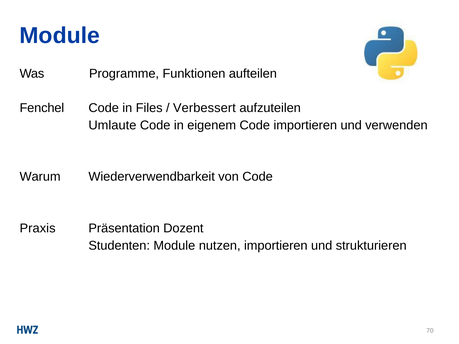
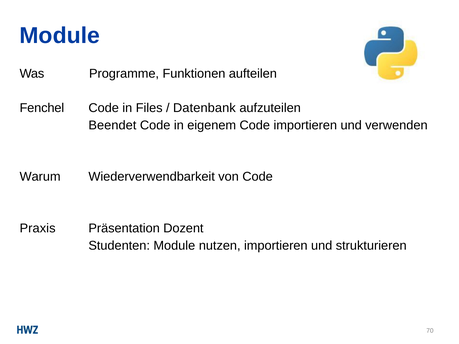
Verbessert: Verbessert -> Datenbank (204, 108)
Umlaute: Umlaute -> Beendet (112, 125)
